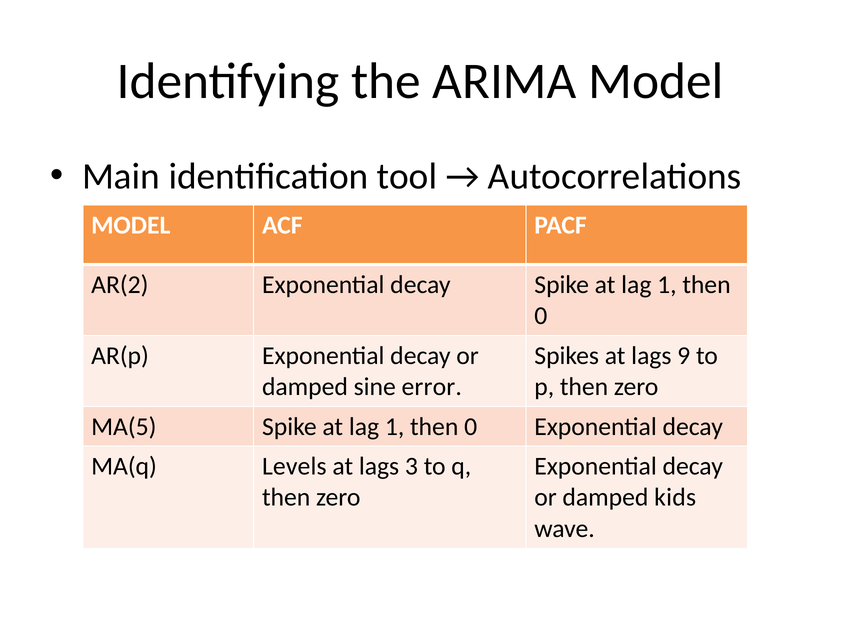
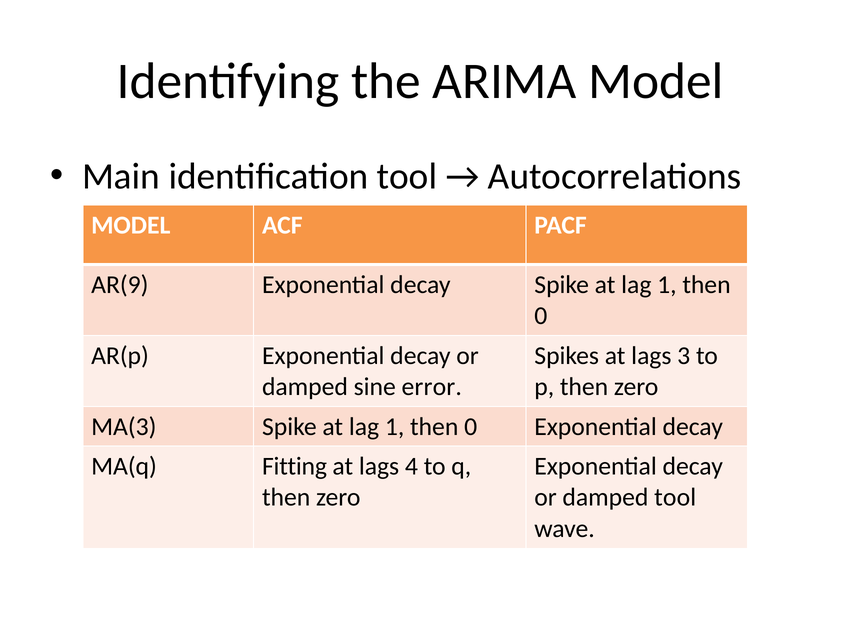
AR(2: AR(2 -> AR(9 (120, 284)
9: 9 -> 3 (684, 355)
MA(5: MA(5 -> MA(3 (124, 426)
Levels: Levels -> Fitting (294, 466)
3: 3 -> 4 (411, 466)
damped kids: kids -> tool (675, 497)
